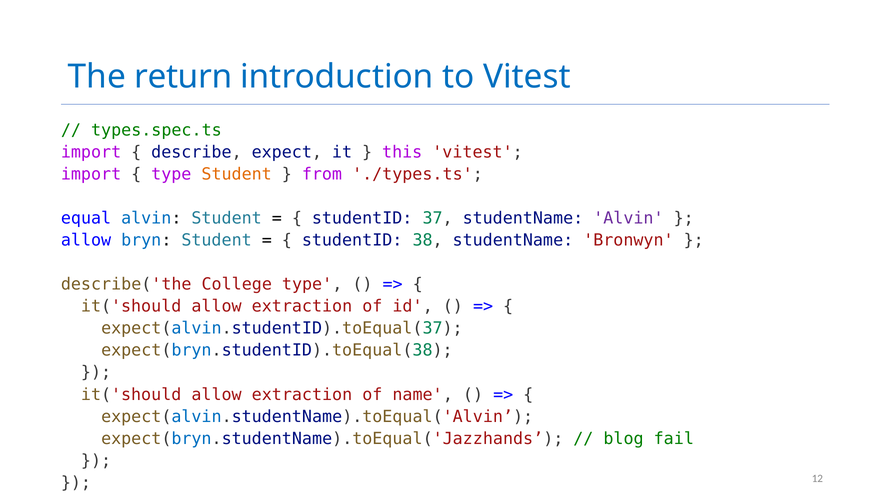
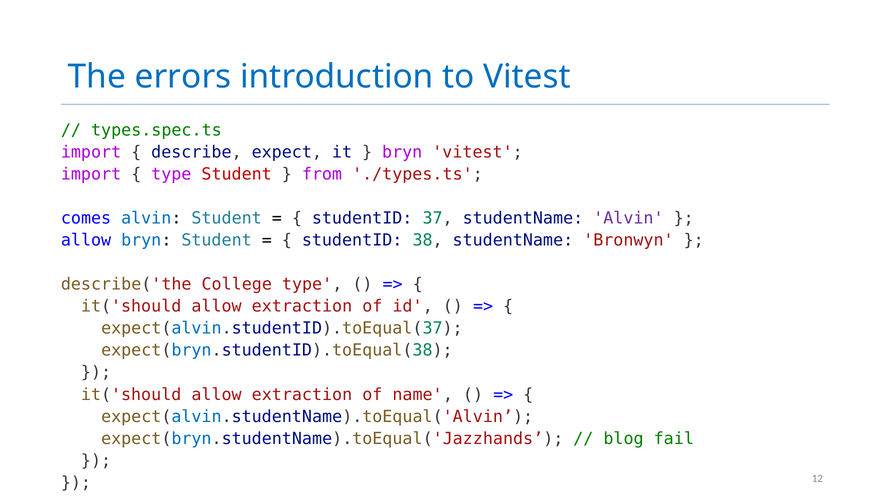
return: return -> errors (183, 77)
this: this -> bryn (402, 152)
Student colour: orange -> red (237, 174)
equal: equal -> comes (86, 218)
